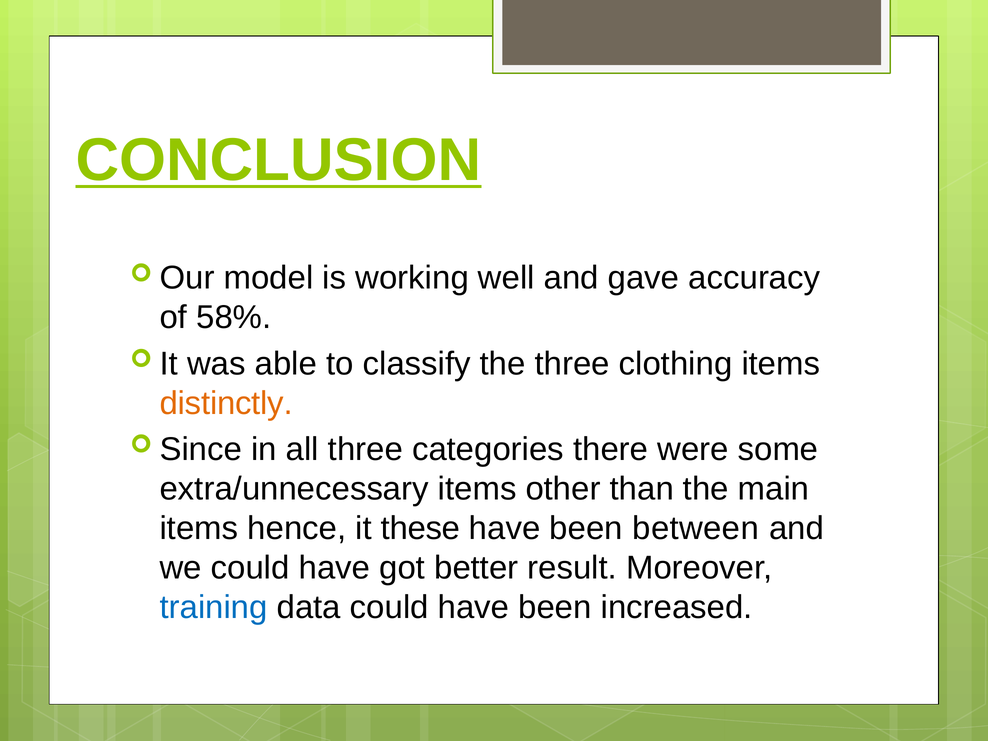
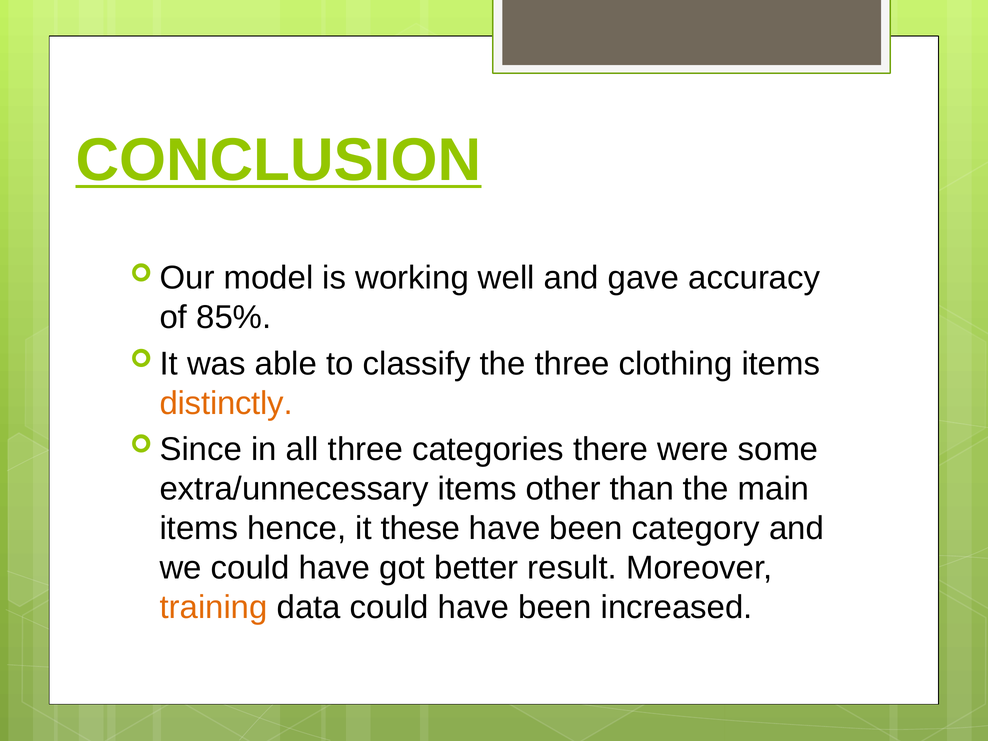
58%: 58% -> 85% (234, 318)
between: between -> category (696, 528)
training colour: blue -> orange (214, 607)
